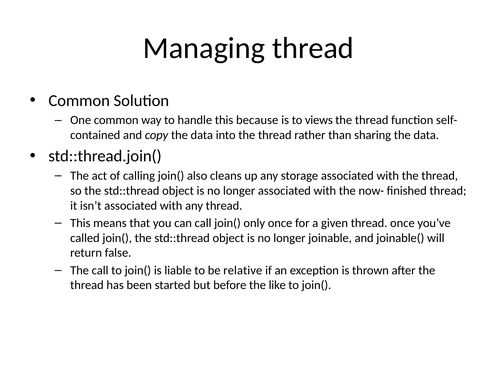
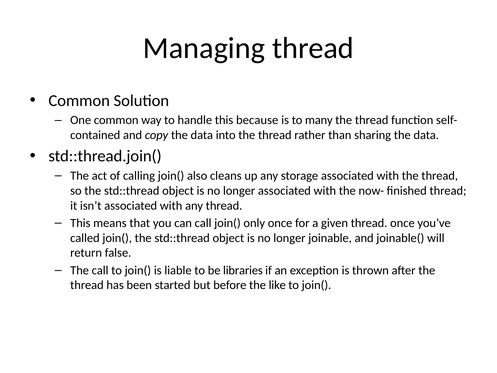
views: views -> many (319, 120)
relative: relative -> libraries (243, 270)
